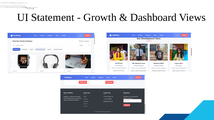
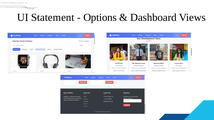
Growth: Growth -> Options (100, 18)
